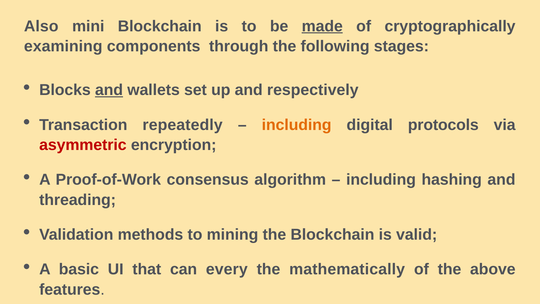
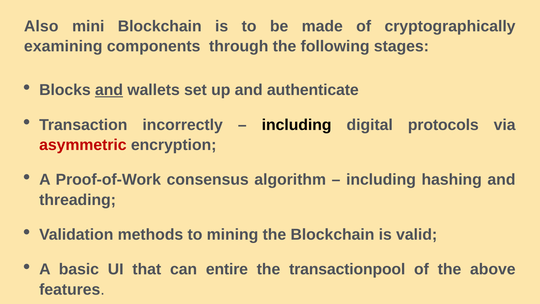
made underline: present -> none (322, 26)
respectively: respectively -> authenticate (313, 90)
repeatedly: repeatedly -> incorrectly (183, 125)
including colour: orange -> black (297, 125)
every: every -> entire (227, 269)
mathematically: mathematically -> transactionpool (347, 269)
